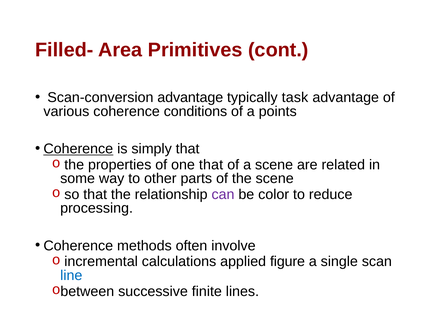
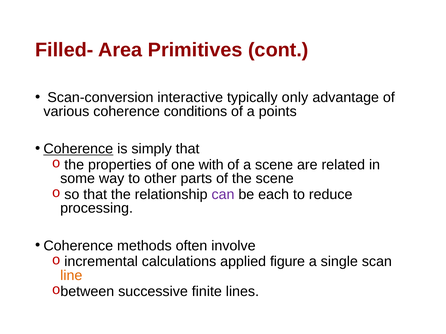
Scan-conversion advantage: advantage -> interactive (190, 98)
task: task -> only (295, 98)
one that: that -> with (211, 165)
color: color -> each (274, 195)
line colour: blue -> orange (71, 276)
